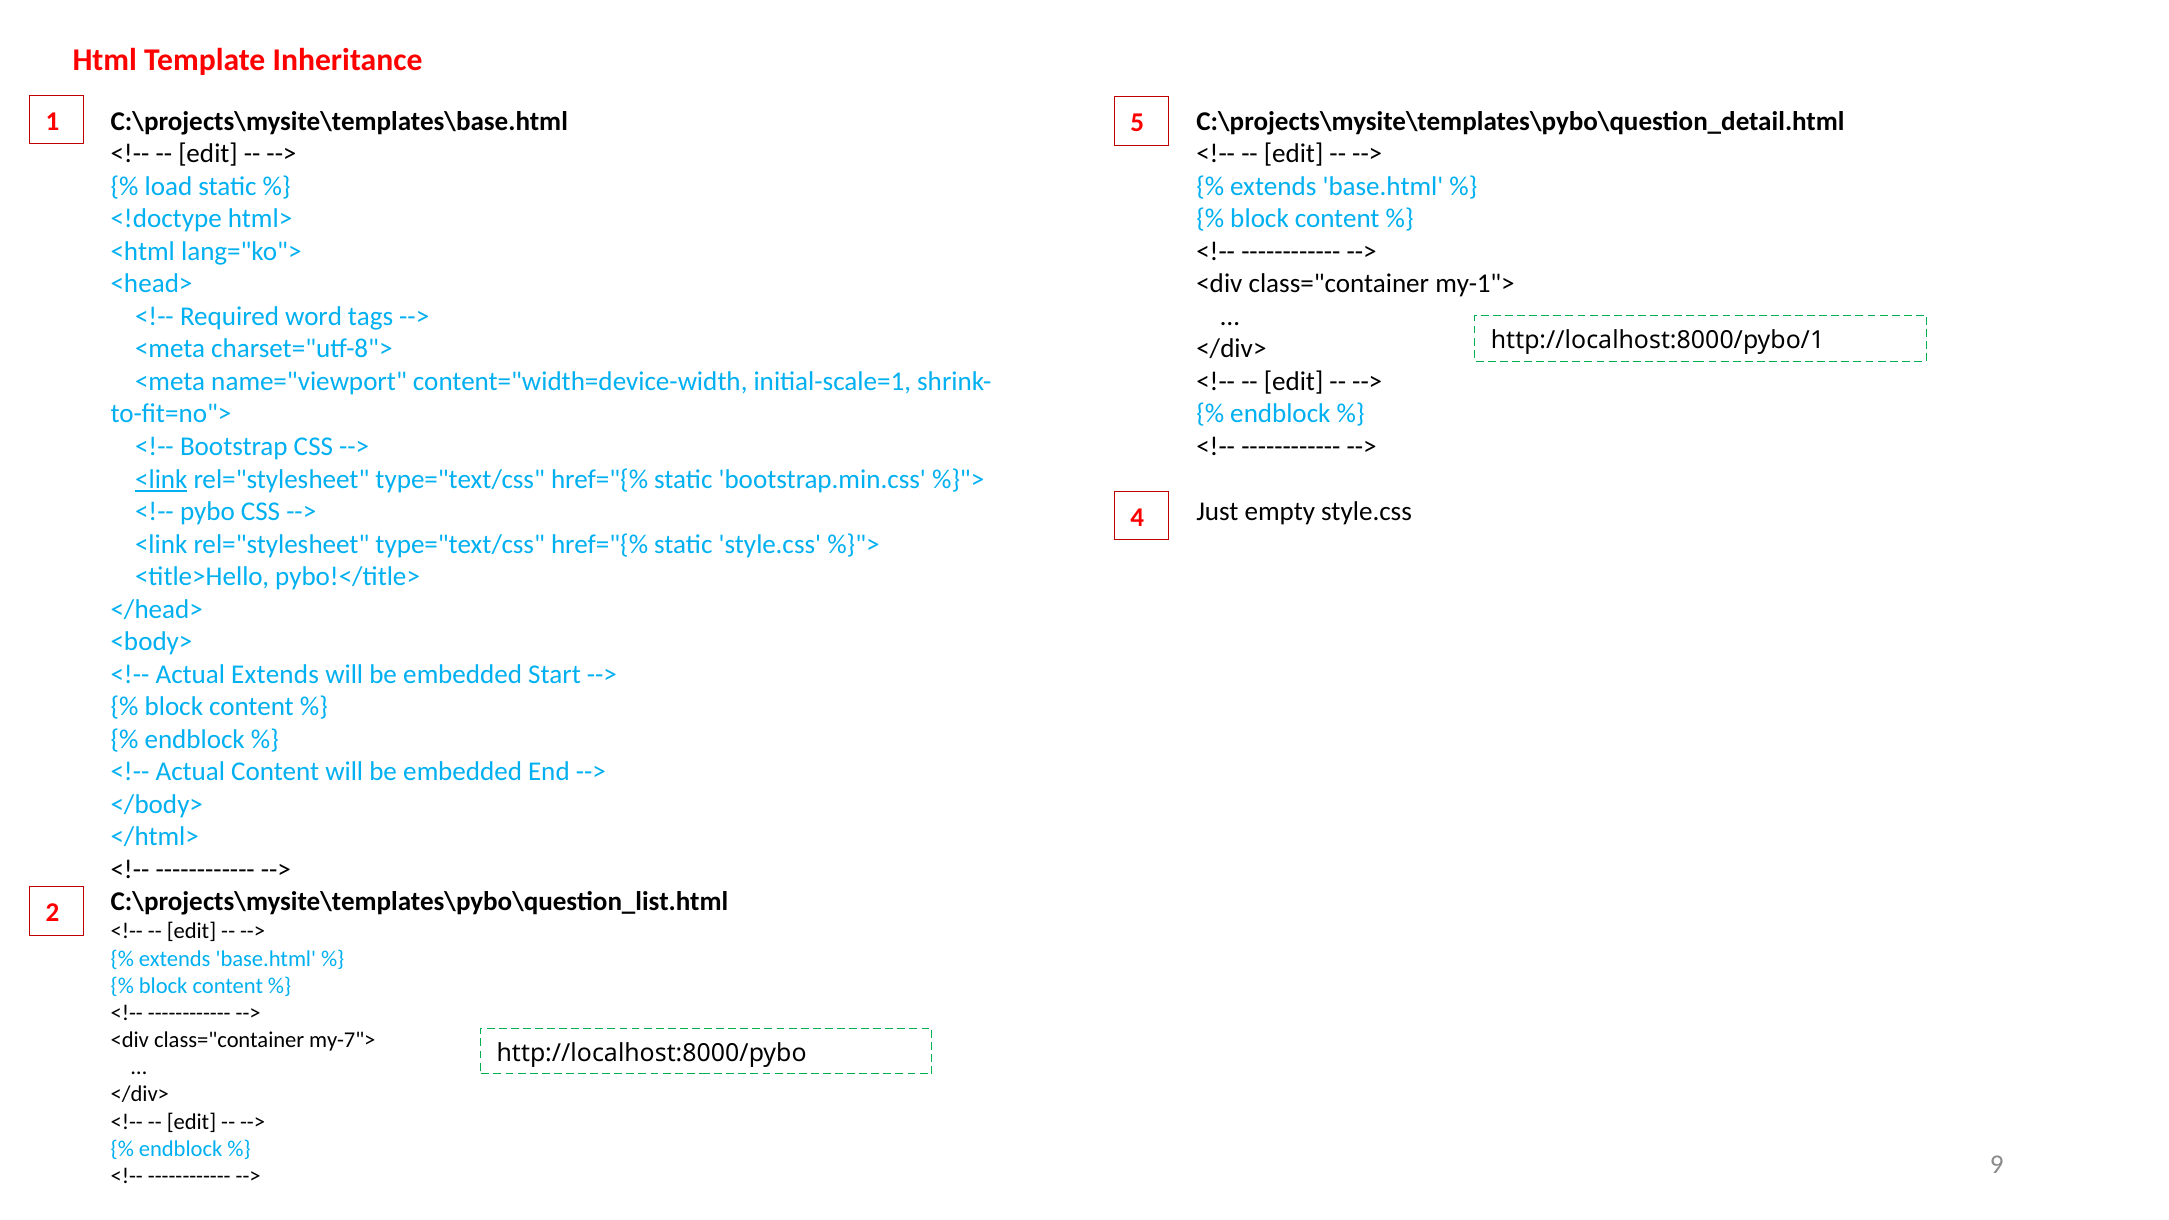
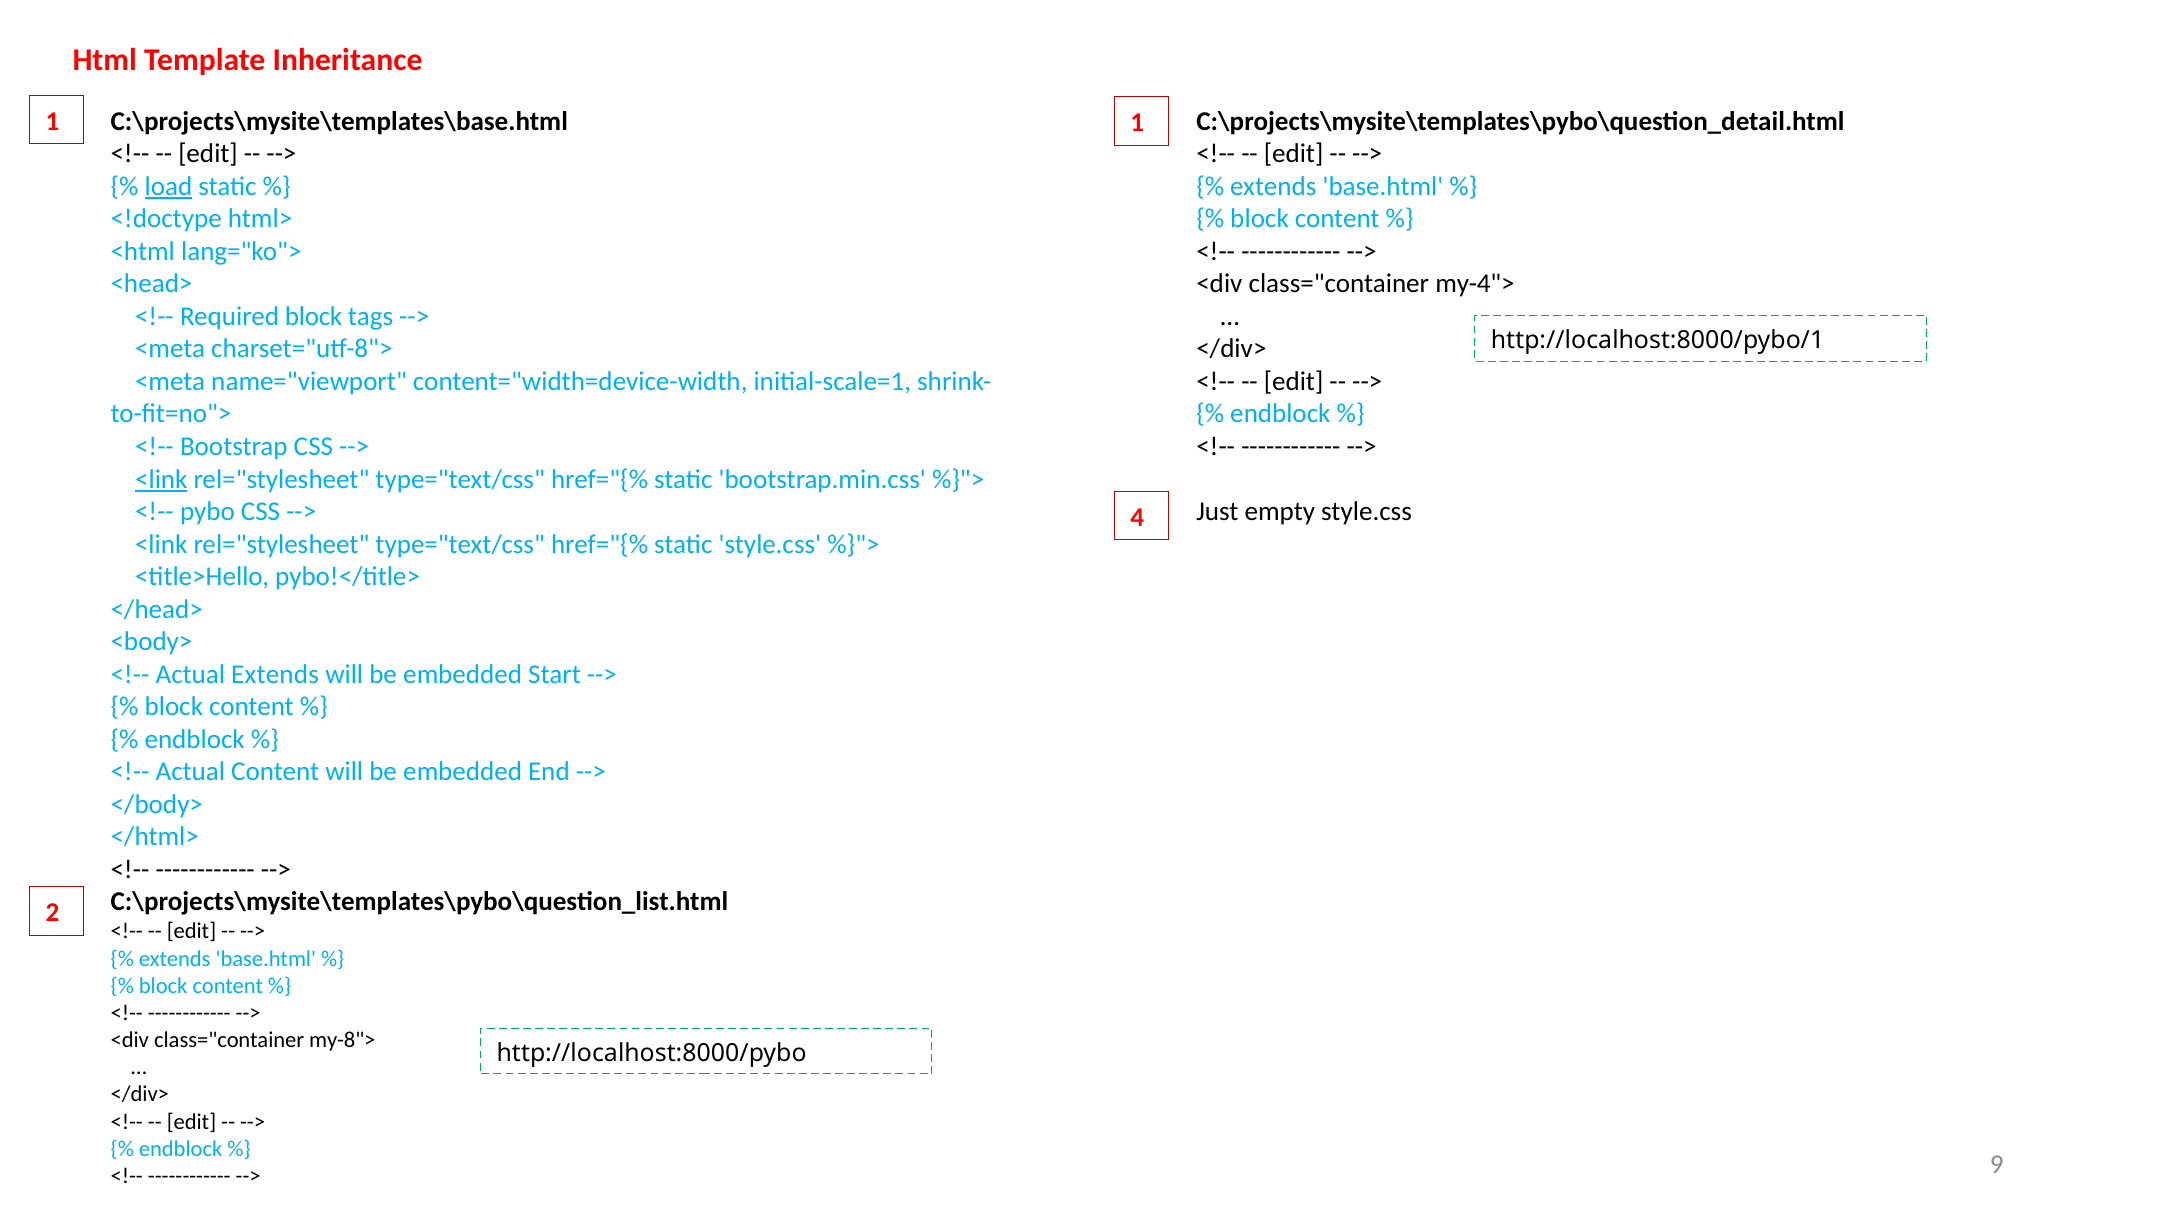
1 5: 5 -> 1 (1137, 123)
load underline: none -> present (168, 186)
my-1">: my-1"> -> my-4"> (1475, 284)
Required word: word -> block (314, 316)
my-7">: my-7"> -> my-8"> (342, 1040)
